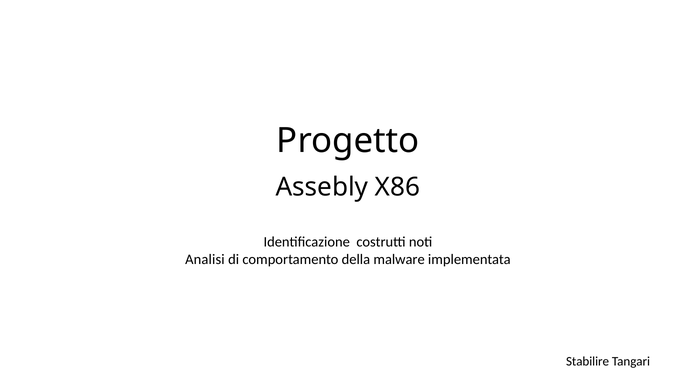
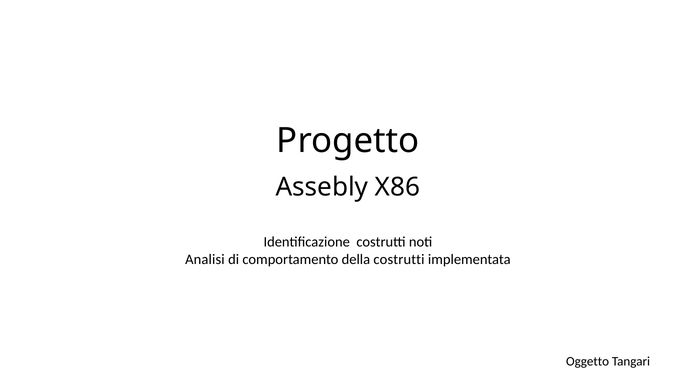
della malware: malware -> costrutti (399, 259)
Stabilire: Stabilire -> Oggetto (588, 361)
